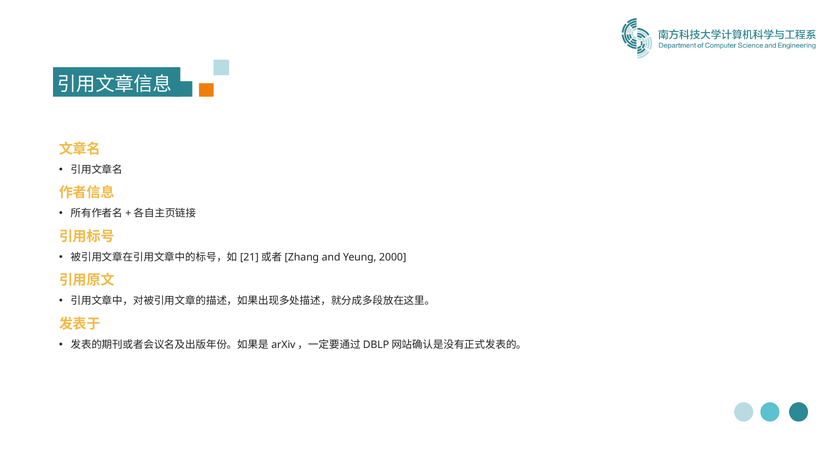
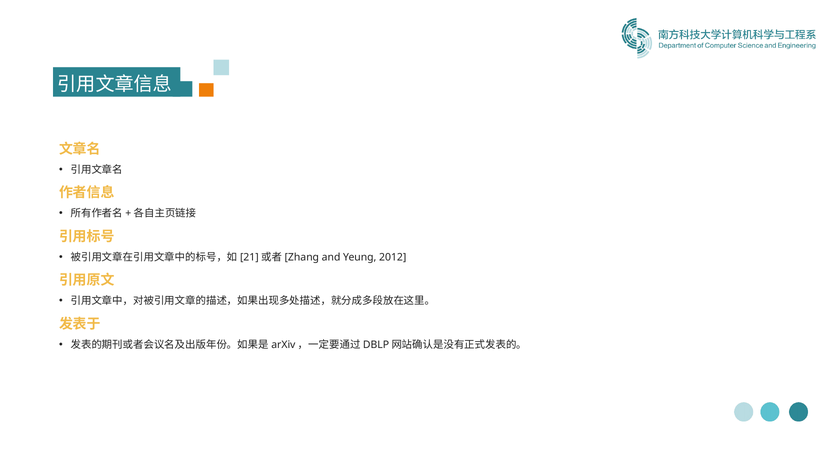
2000: 2000 -> 2012 (393, 257)
